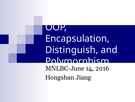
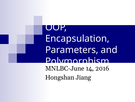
Distinguish: Distinguish -> Parameters (72, 50)
